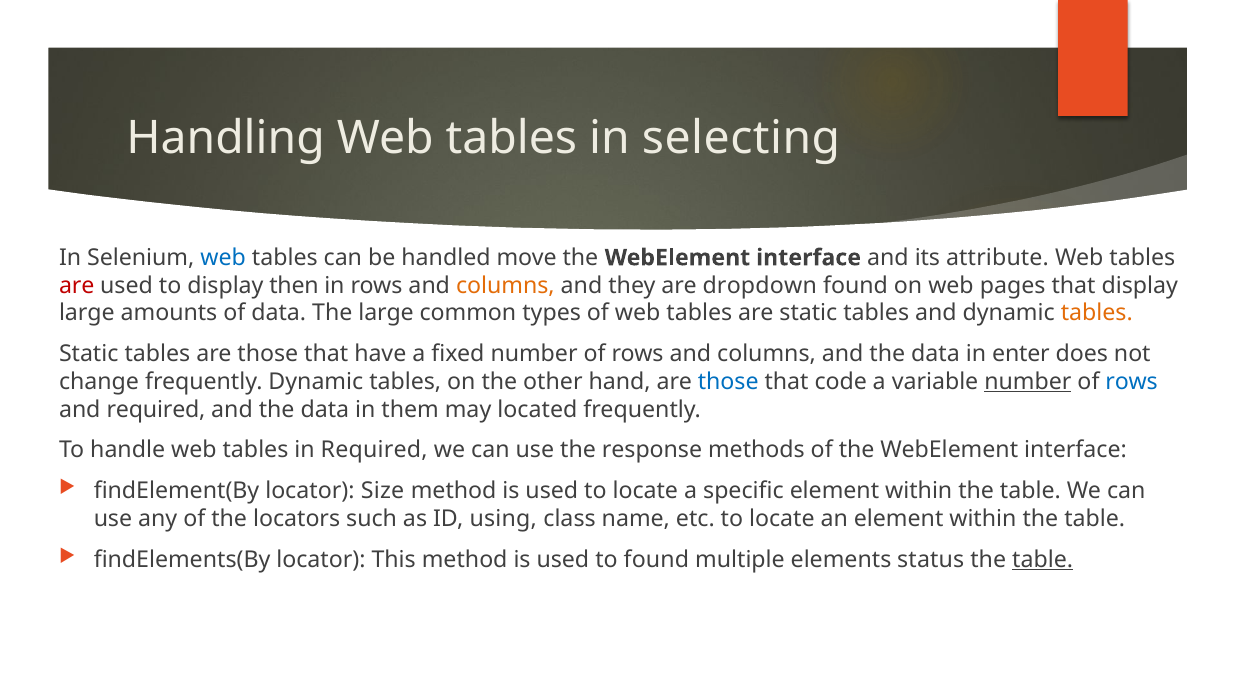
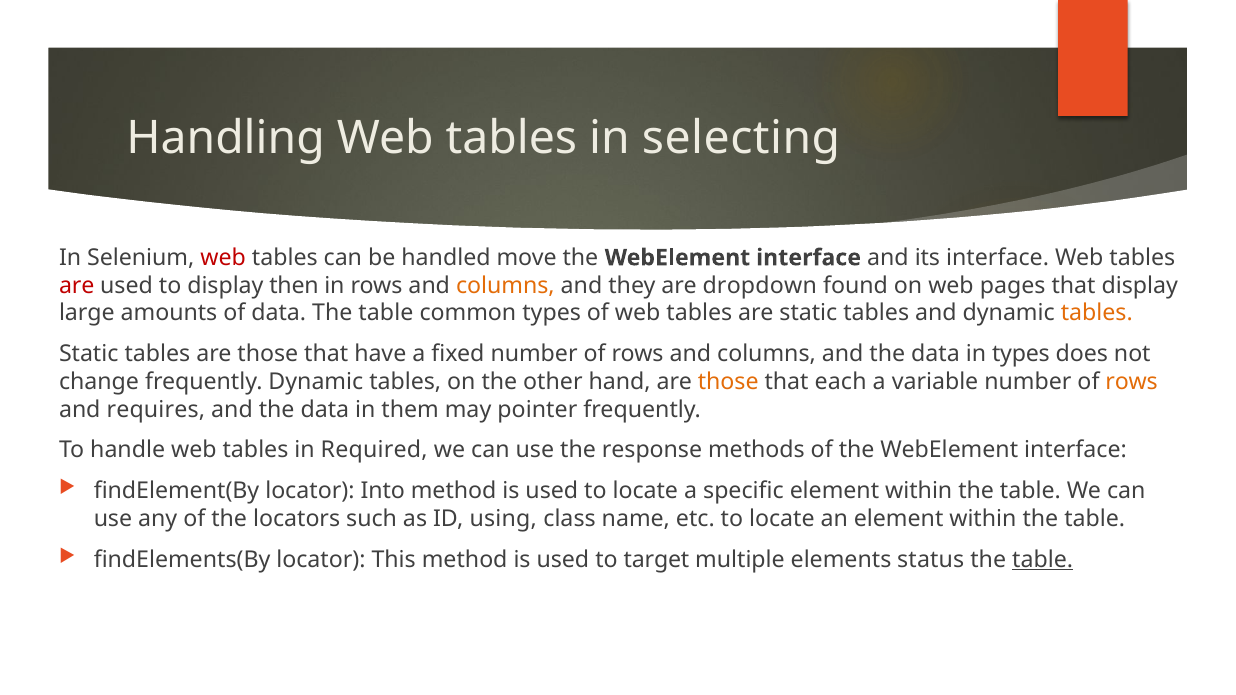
web colour: blue -> red (223, 258)
its attribute: attribute -> interface (998, 258)
data The large: large -> table (386, 313)
in enter: enter -> types (1021, 354)
those colour: blue -> orange (728, 382)
code: code -> each (841, 382)
number underline: present -> none (1028, 382)
rows colour: blue -> orange (1132, 382)
and required: required -> requires (156, 410)
located: located -> pointer (537, 410)
Size: Size -> Into (383, 491)
to found: found -> target (657, 560)
